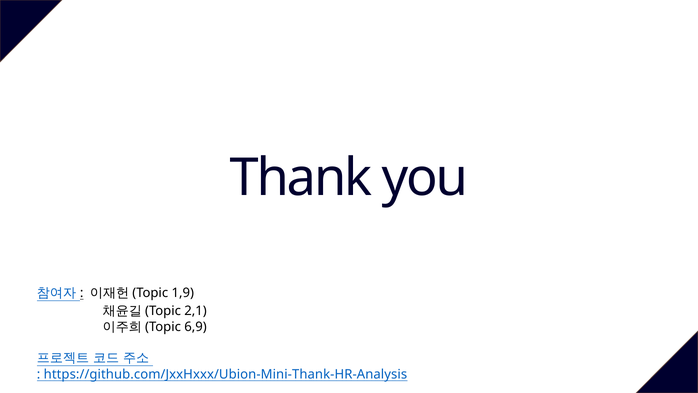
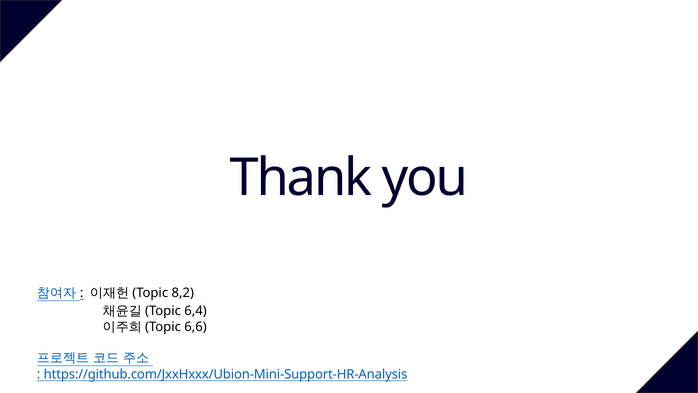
1,9: 1,9 -> 8,2 (183, 293)
2,1: 2,1 -> 6,4 (196, 311)
6,9: 6,9 -> 6,6 (196, 326)
https://github.com/JxxHxxx/Ubion-Mini-Thank-HR-Analysis: https://github.com/JxxHxxx/Ubion-Mini-Thank-HR-Analysis -> https://github.com/JxxHxxx/Ubion-Mini-Support-HR-Analysis (226, 374)
